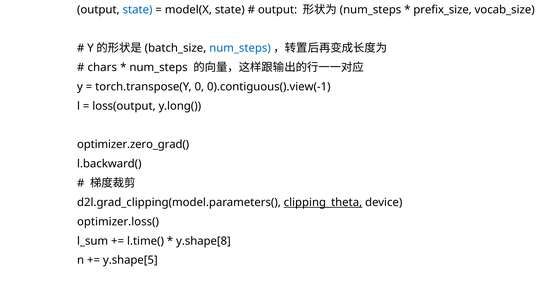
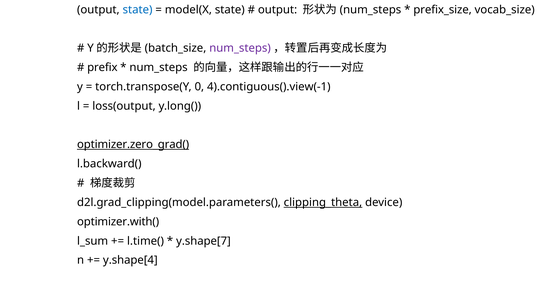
num_steps colour: blue -> purple (240, 48)
chars: chars -> prefix (102, 68)
0).contiguous().view(-1: 0).contiguous().view(-1 -> 4).contiguous().view(-1 (269, 87)
optimizer.zero_grad( underline: none -> present (133, 145)
optimizer.loss(: optimizer.loss( -> optimizer.with( (118, 222)
y.shape[8: y.shape[8 -> y.shape[7 (203, 241)
y.shape[5: y.shape[5 -> y.shape[4 (130, 261)
